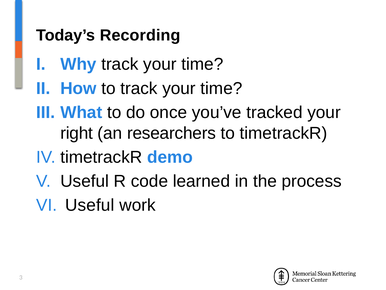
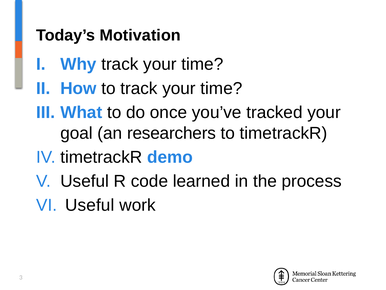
Recording: Recording -> Motivation (140, 35)
right: right -> goal (77, 133)
